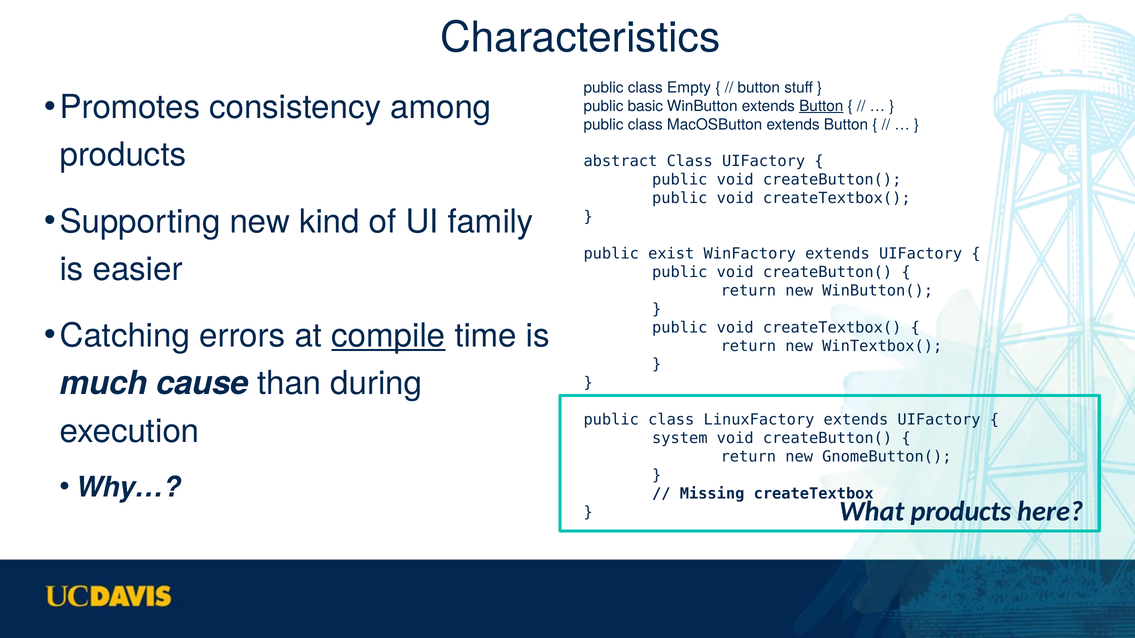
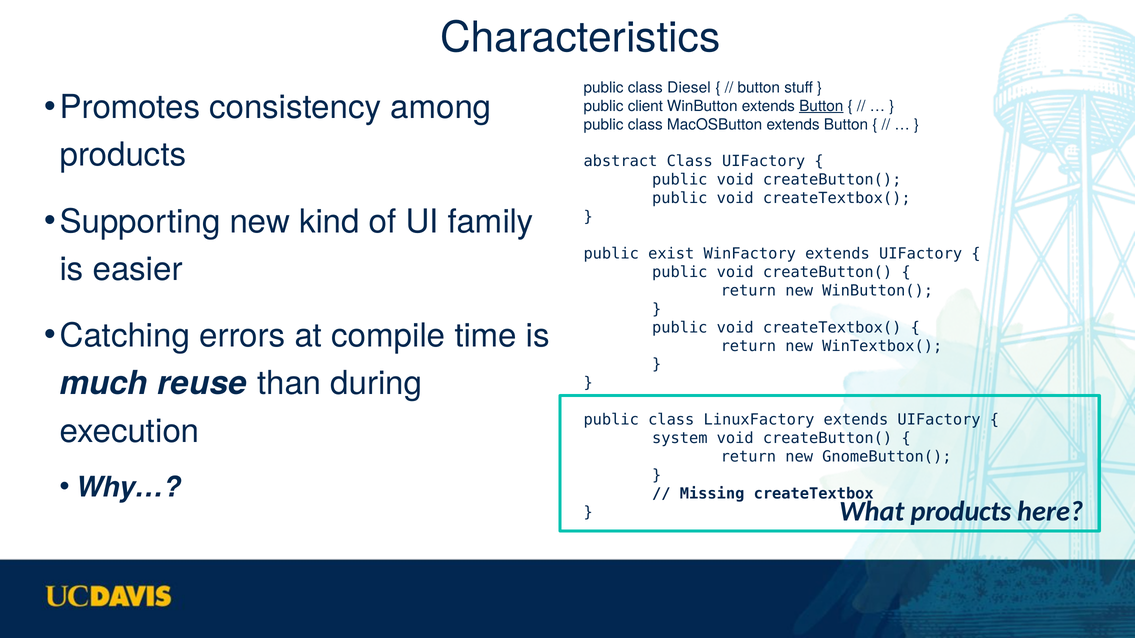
Empty: Empty -> Diesel (689, 88)
basic: basic -> client (645, 106)
compile underline: present -> none (388, 336)
cause: cause -> reuse (202, 384)
